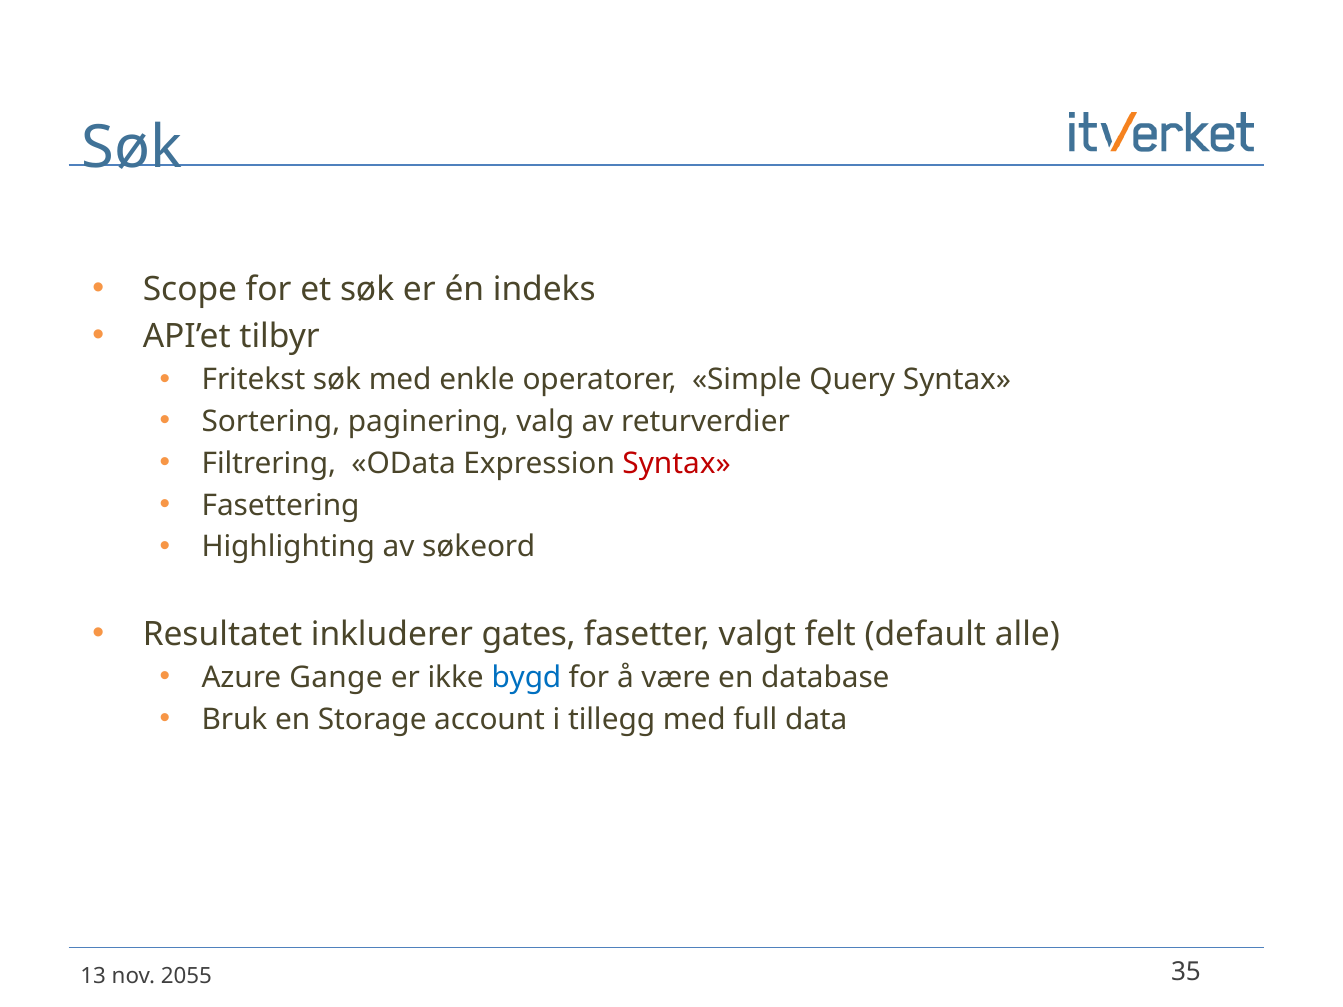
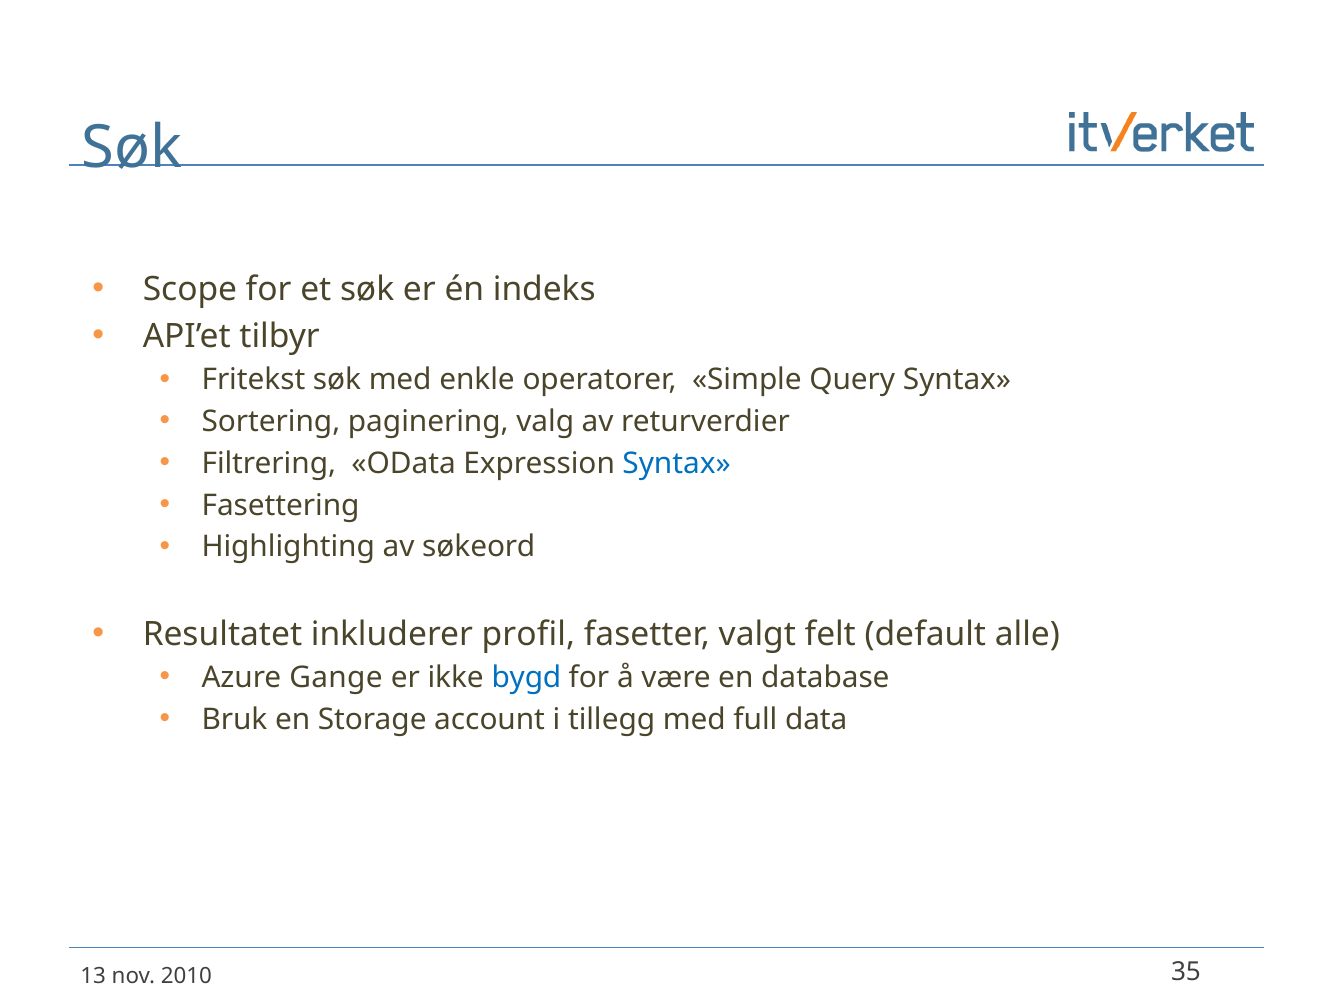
Syntax colour: red -> blue (677, 464)
gates: gates -> profil (528, 634)
2055: 2055 -> 2010 (186, 976)
